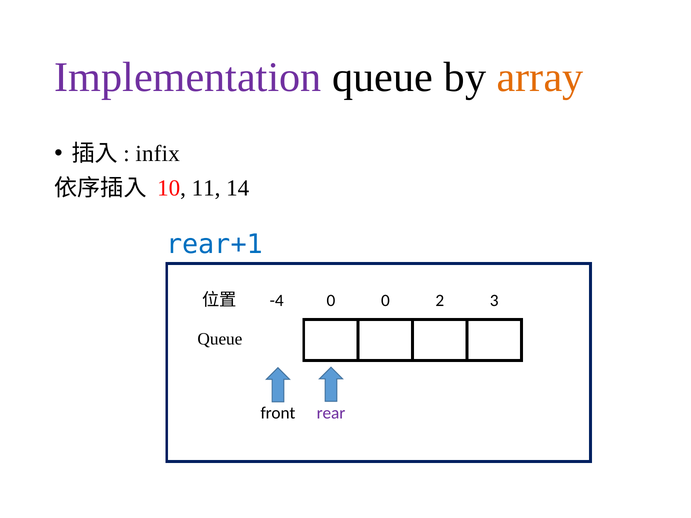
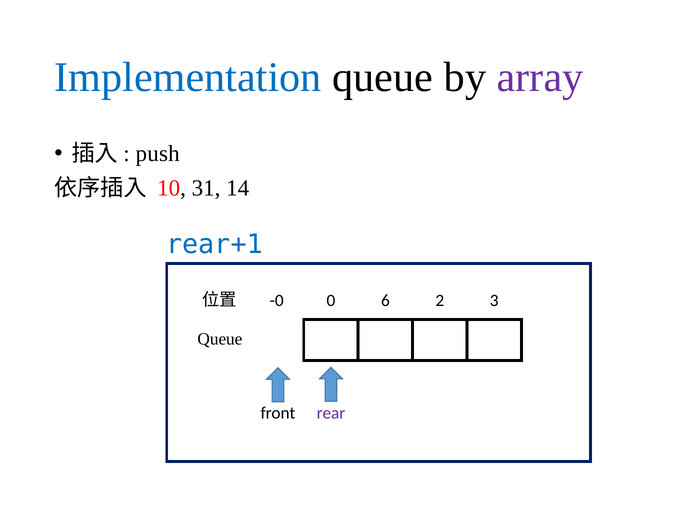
Implementation colour: purple -> blue (188, 77)
array colour: orange -> purple (540, 77)
infix: infix -> push (158, 154)
11: 11 -> 31 (206, 188)
-4: -4 -> -0 (277, 301)
0 0: 0 -> 6 (385, 301)
